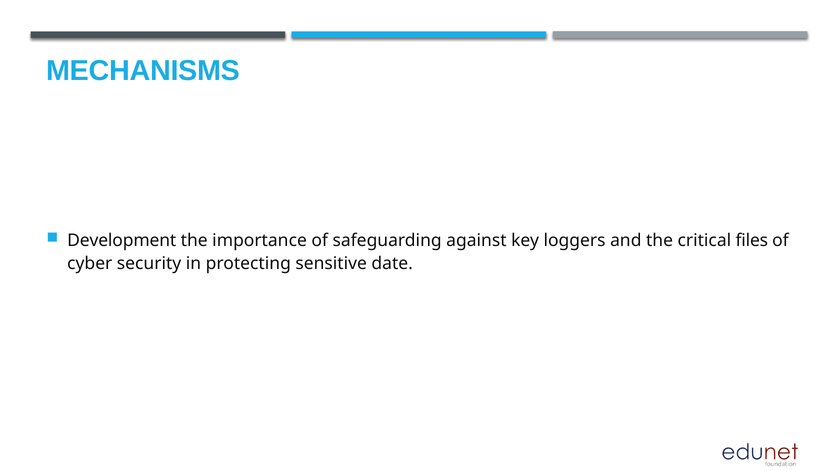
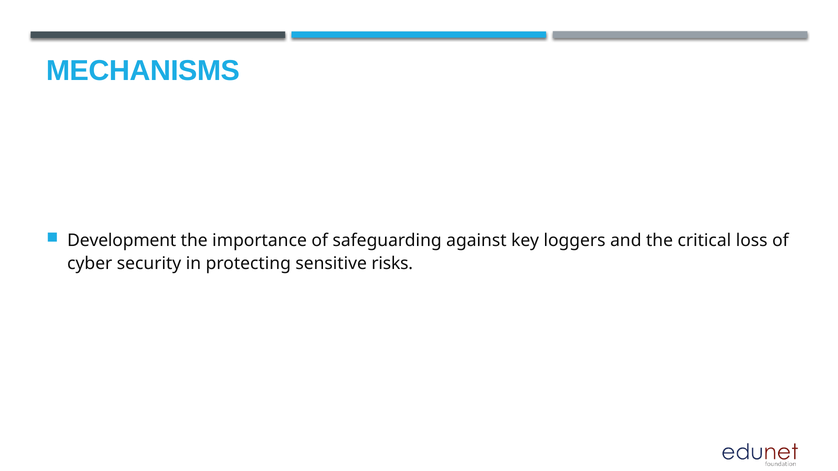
files: files -> loss (752, 241)
date: date -> risks (392, 264)
